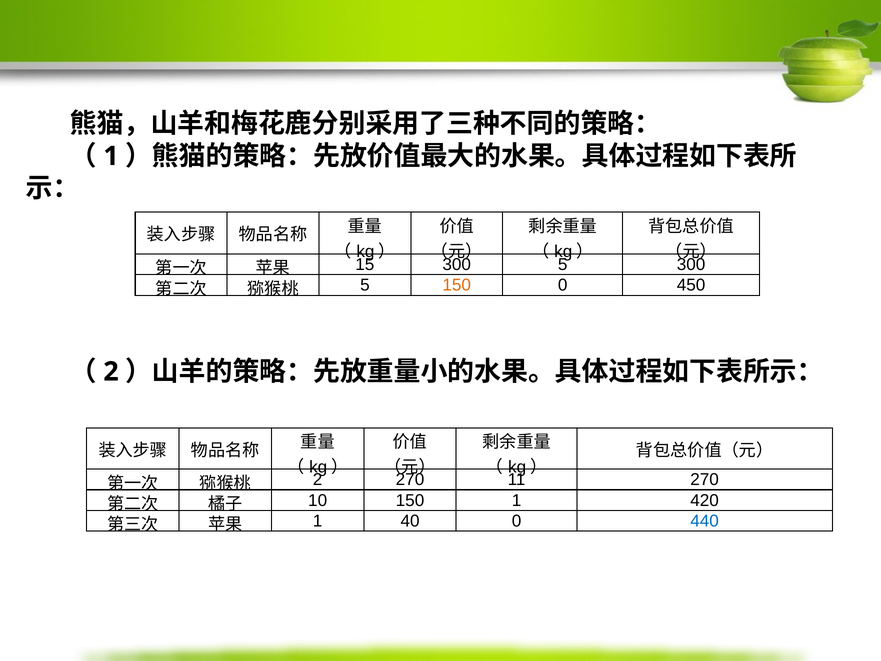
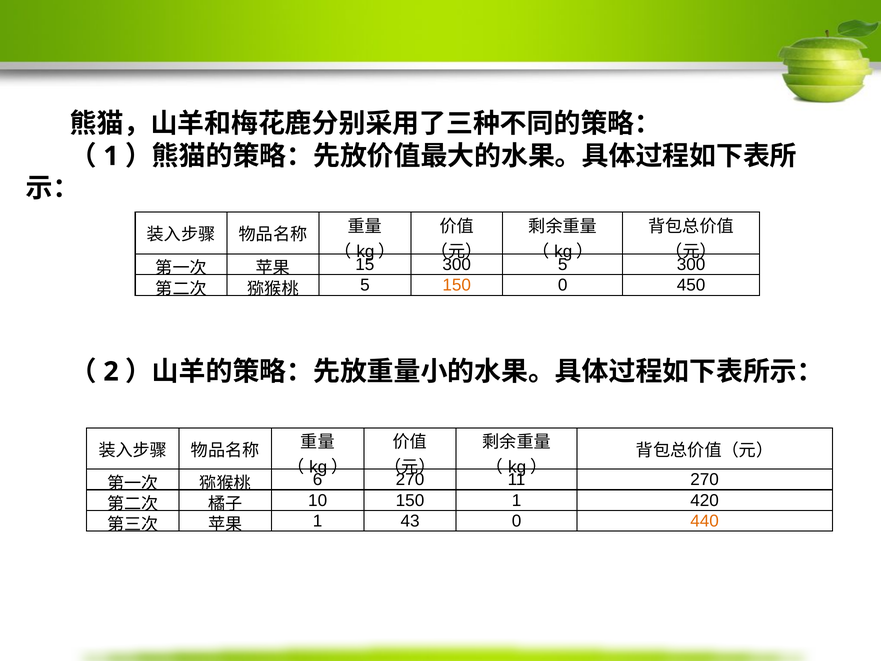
2: 2 -> 6 (318, 480)
40: 40 -> 43 (410, 521)
440 colour: blue -> orange (705, 521)
